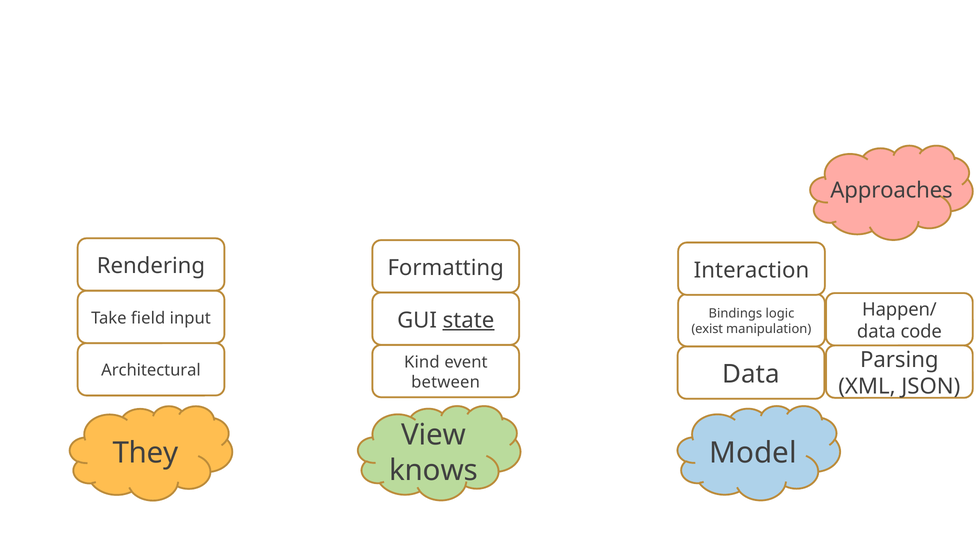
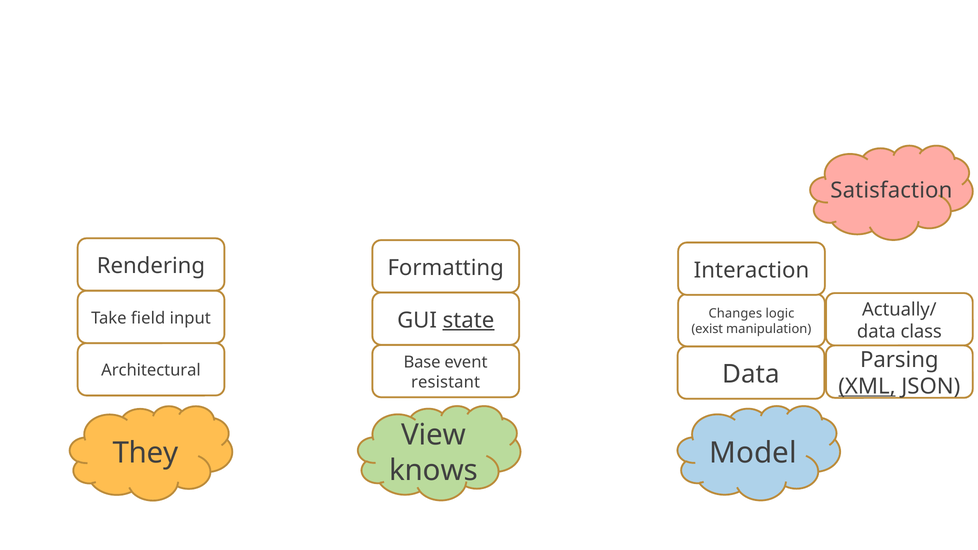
Approaches: Approaches -> Satisfaction (891, 190)
Happen/: Happen/ -> Actually/ (899, 309)
Bindings: Bindings -> Changes (735, 313)
code: code -> class (921, 332)
Kind: Kind -> Base (422, 362)
between: between -> resistant (446, 382)
XML underline: none -> present (867, 387)
